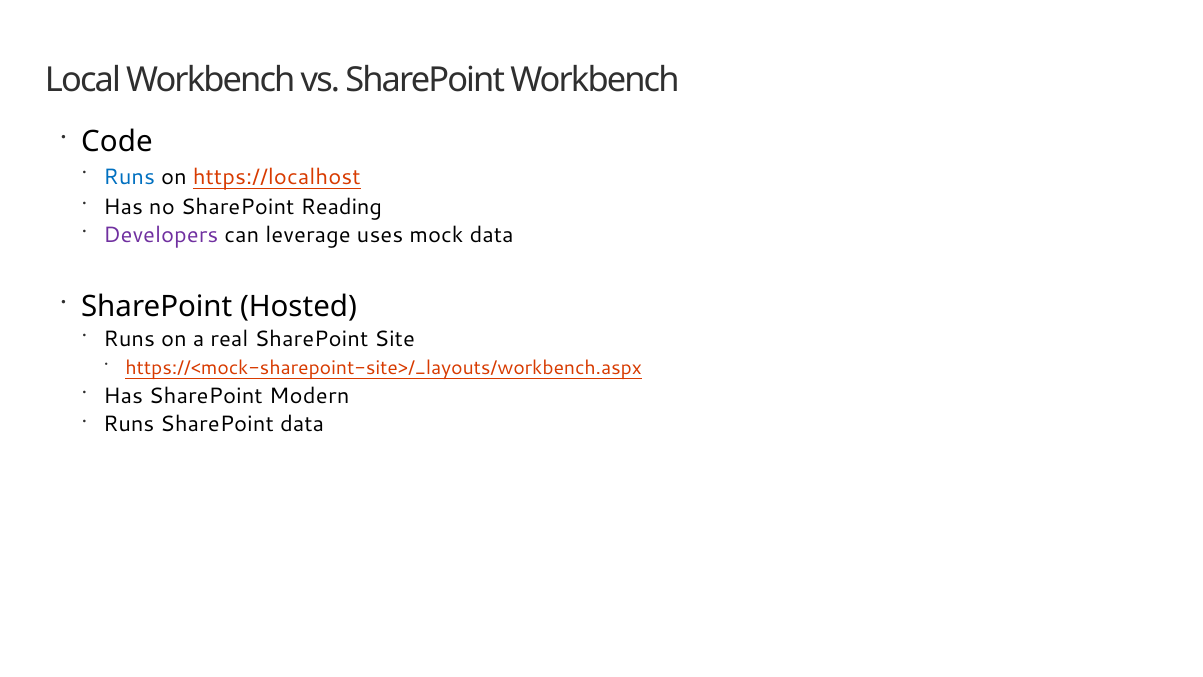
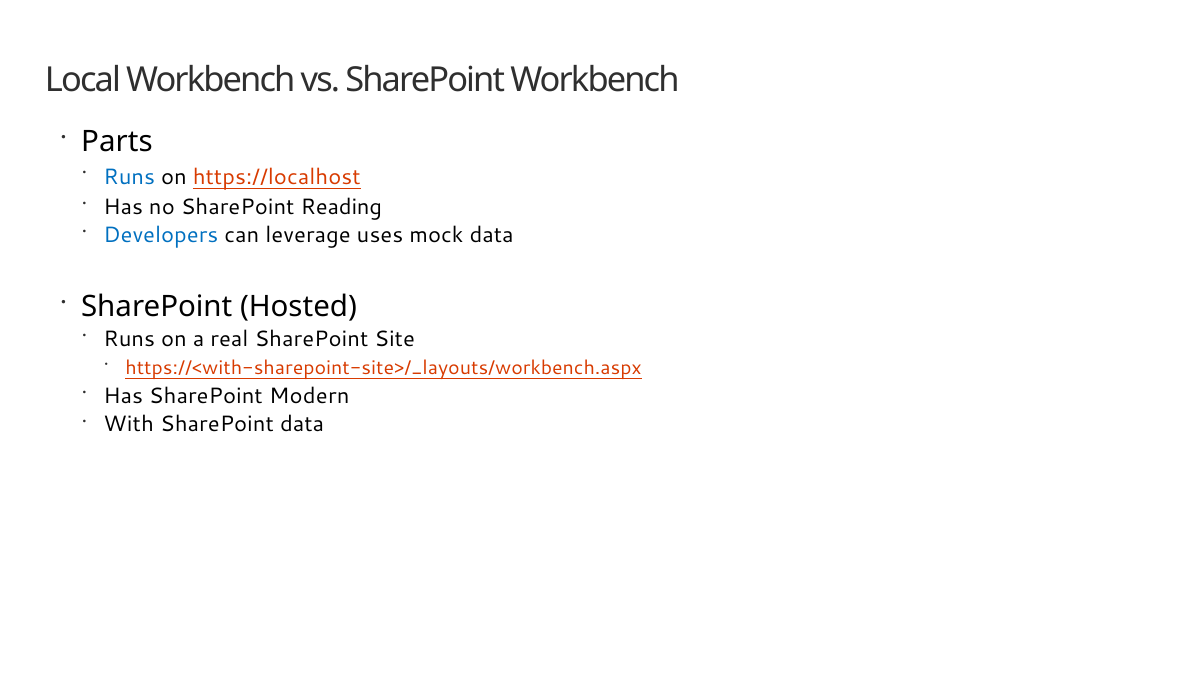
Code: Code -> Parts (117, 142)
Developers colour: purple -> blue (161, 235)
https://<mock-sharepoint-site>/_layouts/workbench.aspx: https://<mock-sharepoint-site>/_layouts/workbench.aspx -> https://<with-sharepoint-site>/_layouts/workbench.aspx (384, 368)
Runs: Runs -> With (129, 424)
